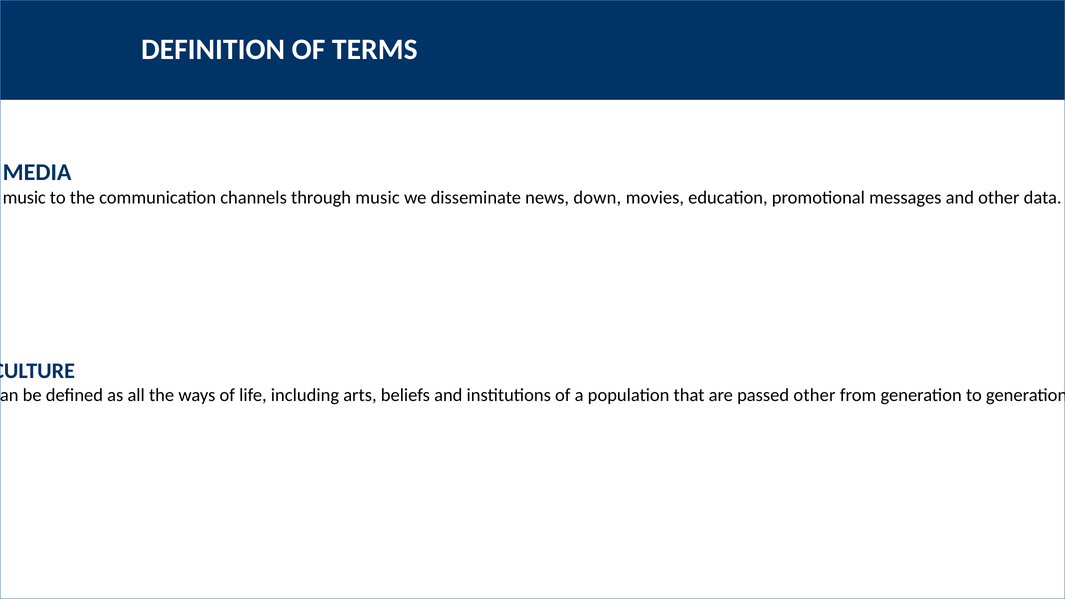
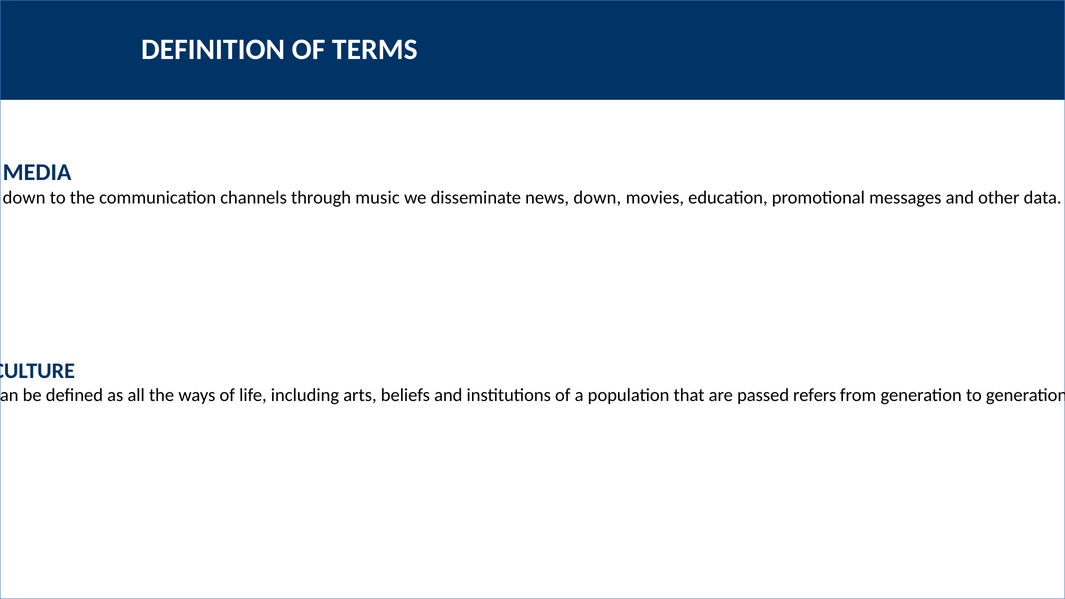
music: music -> down (24, 198)
passed other: other -> refers (815, 395)
